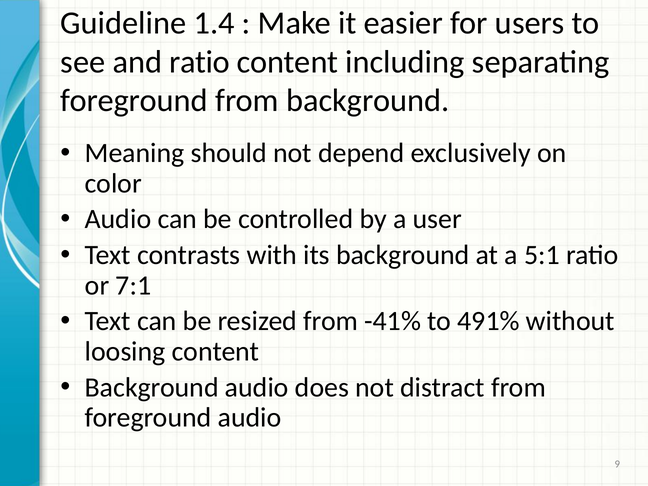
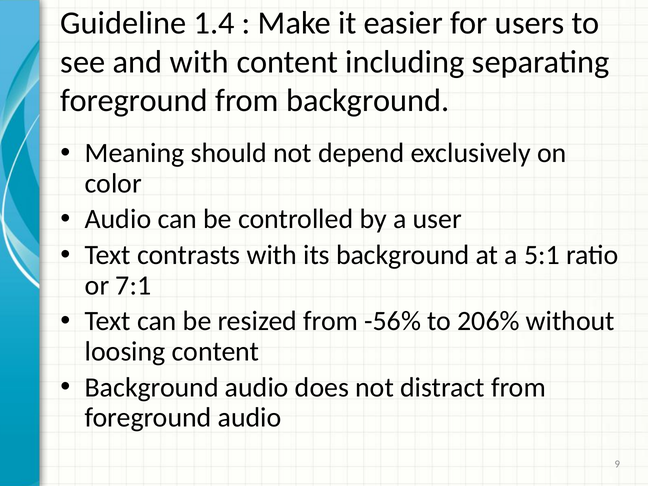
and ratio: ratio -> with (199, 62)
-41%: -41% -> -56% (393, 321)
491%: 491% -> 206% (488, 321)
